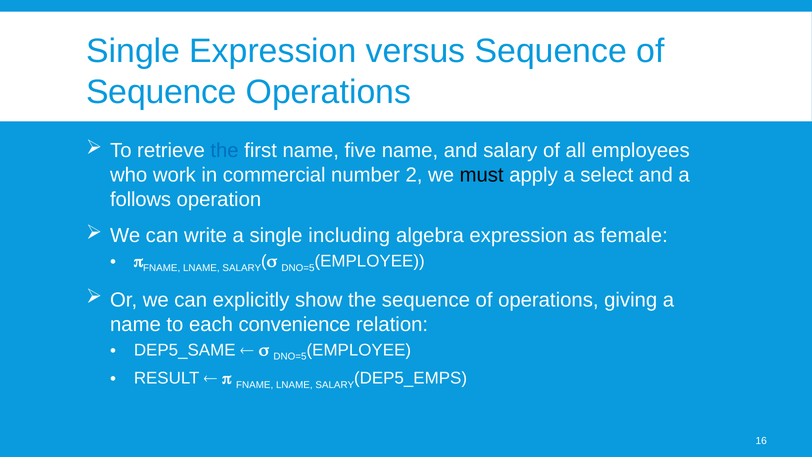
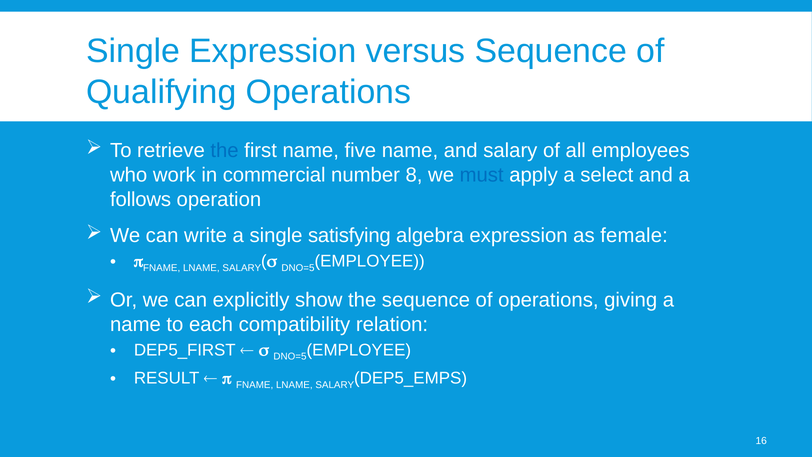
Sequence: Sequence -> Qualifying (161, 92)
2: 2 -> 8 (414, 175)
must colour: black -> blue (482, 175)
including: including -> satisfying (349, 236)
convenience: convenience -> compatibility (294, 324)
DEP5_SAME: DEP5_SAME -> DEP5_FIRST (185, 350)
